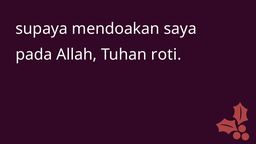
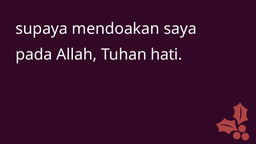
roti: roti -> hati (166, 54)
